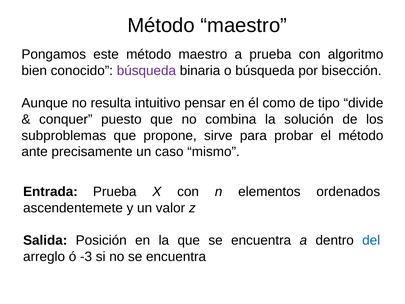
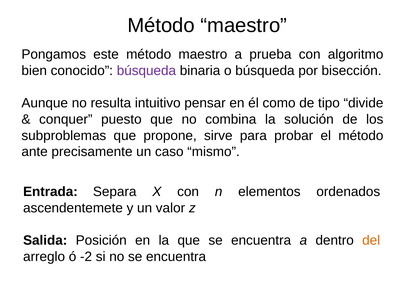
Entrada Prueba: Prueba -> Separa (115, 192)
del colour: blue -> orange (371, 240)
-3: -3 -> -2 (86, 256)
